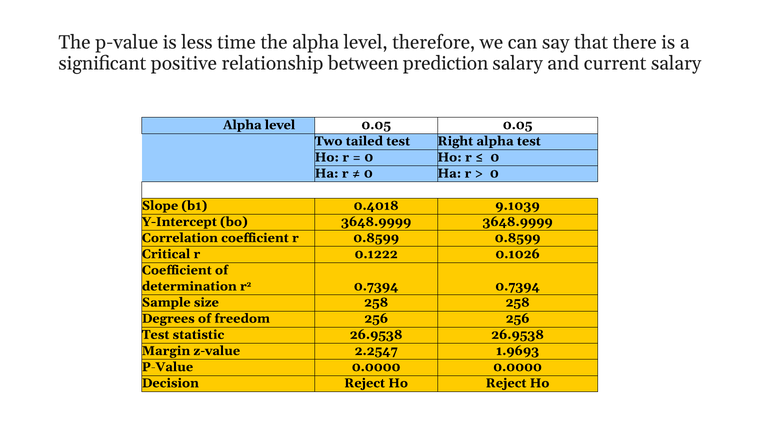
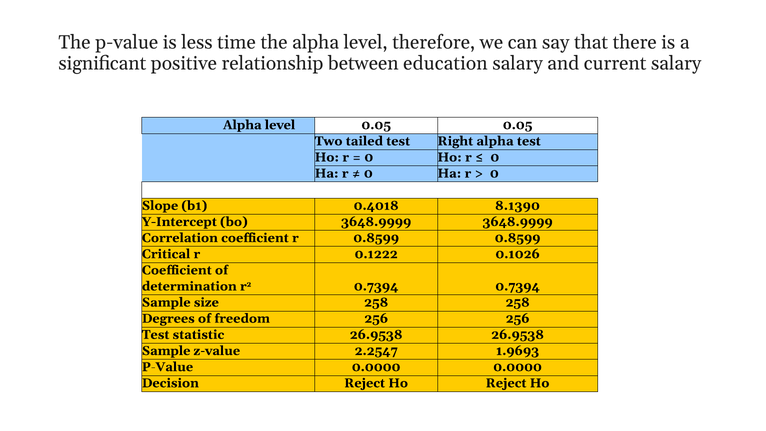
prediction: prediction -> education (445, 63)
9.1039: 9.1039 -> 8.1390 (517, 206)
Margin: Margin -> Sample (166, 351)
